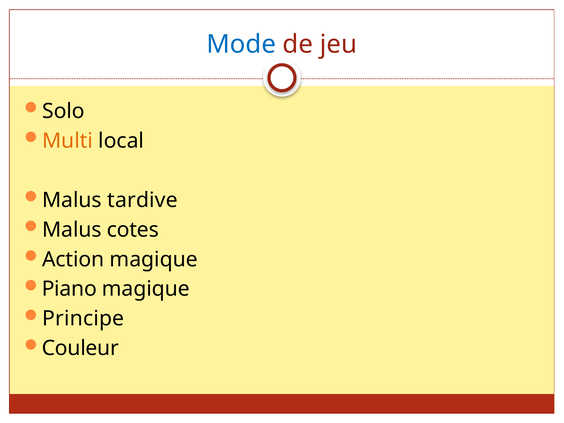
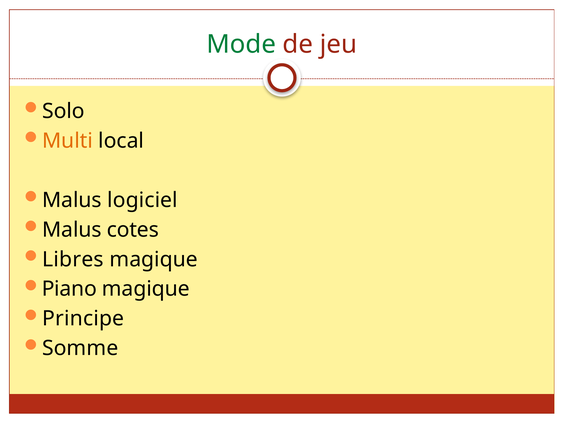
Mode colour: blue -> green (241, 44)
tardive: tardive -> logiciel (142, 200)
Action: Action -> Libres (73, 259)
Couleur: Couleur -> Somme (80, 348)
